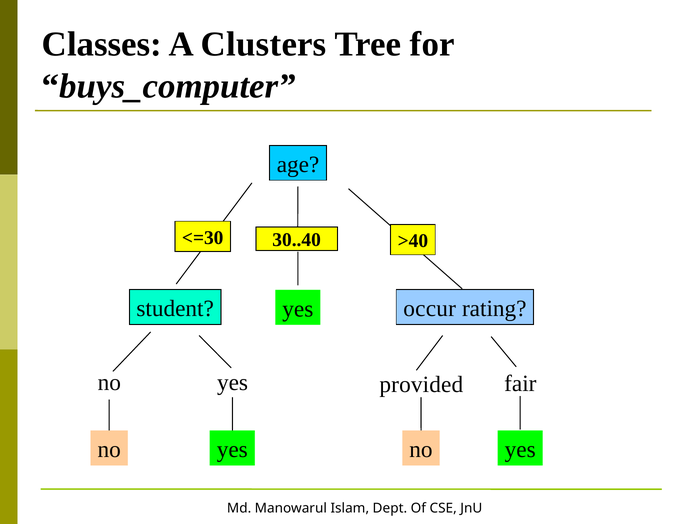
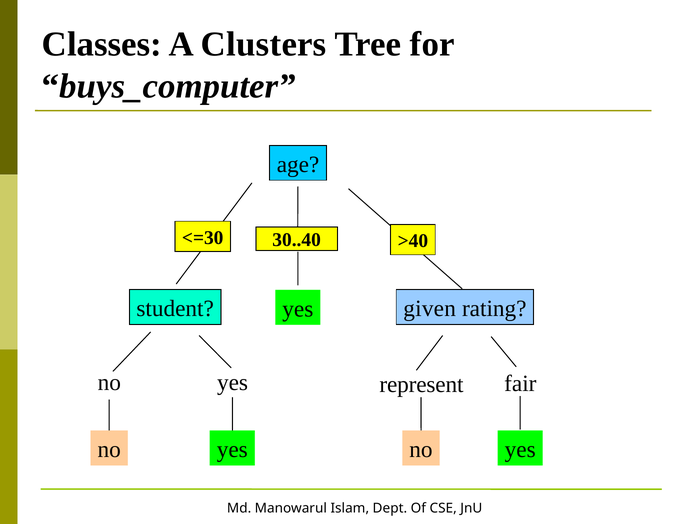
occur: occur -> given (430, 308)
provided: provided -> represent (421, 384)
